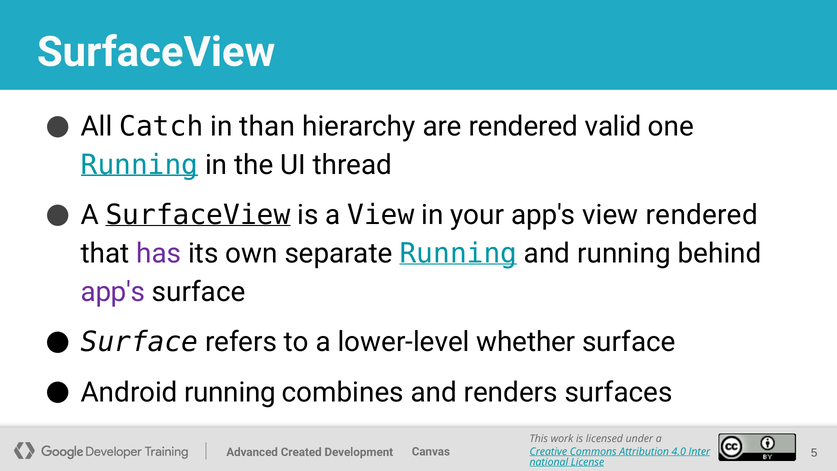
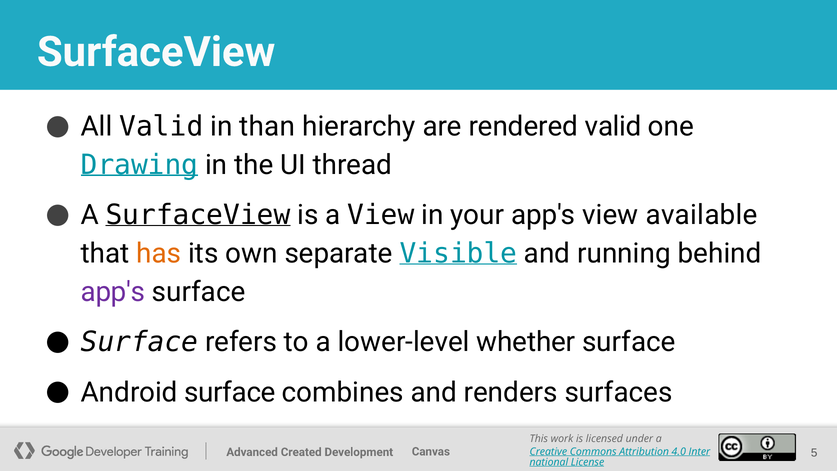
All Catch: Catch -> Valid (161, 126)
Running: Running -> Drawing (140, 165)
view rendered: rendered -> available (702, 215)
has colour: purple -> orange (159, 253)
separate Running: Running -> Visible (458, 253)
Android running: running -> surface (230, 392)
